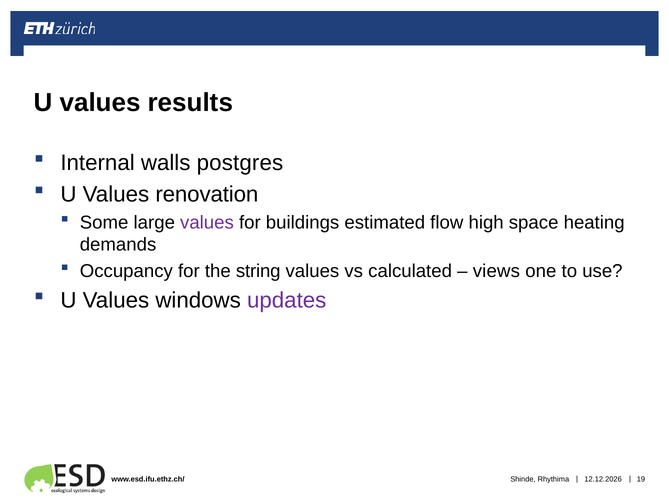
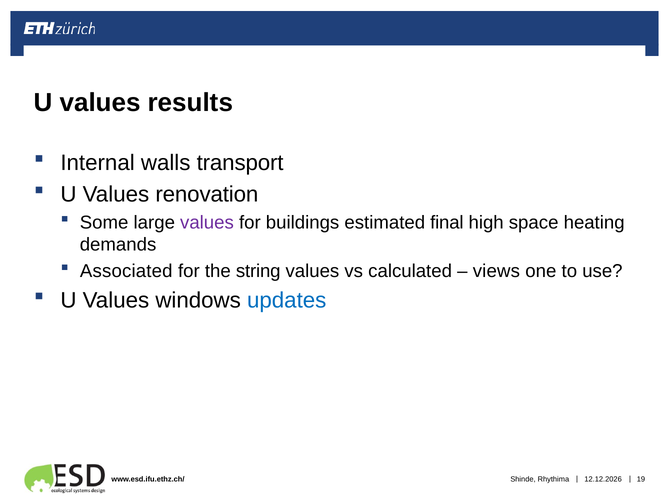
postgres: postgres -> transport (240, 163)
flow: flow -> final (447, 222)
Occupancy: Occupancy -> Associated (126, 271)
updates colour: purple -> blue (287, 300)
